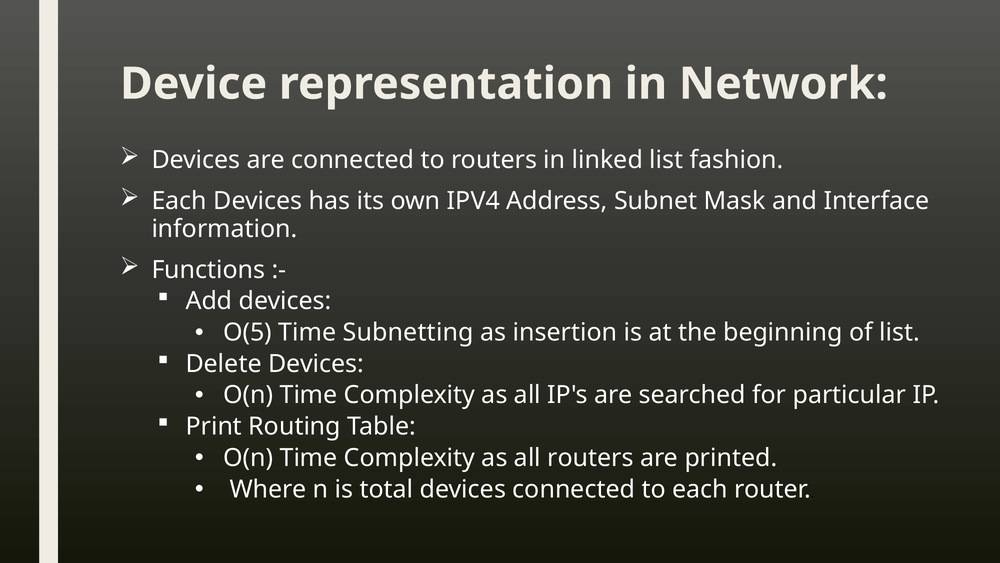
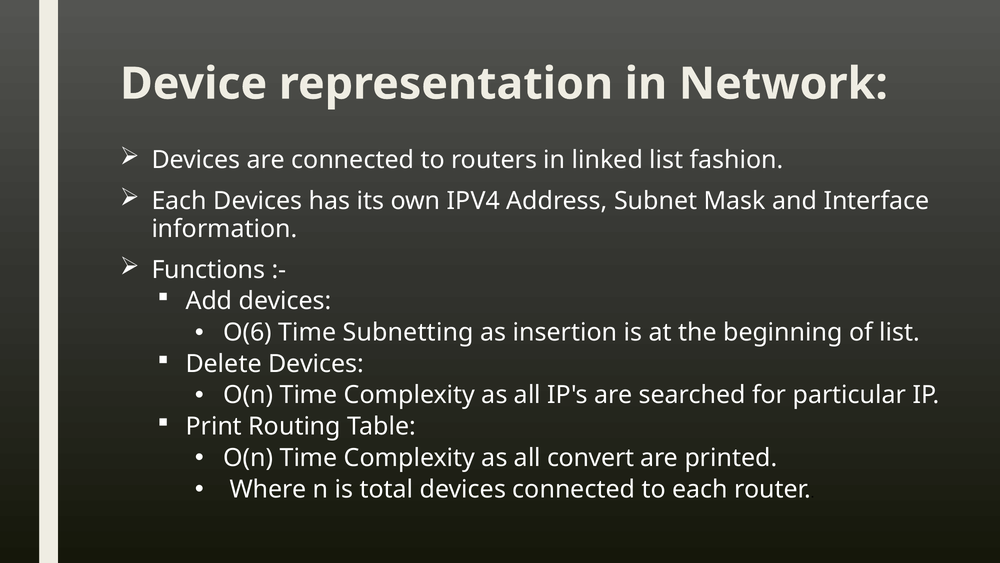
O(5: O(5 -> O(6 (248, 332)
all routers: routers -> convert (591, 458)
